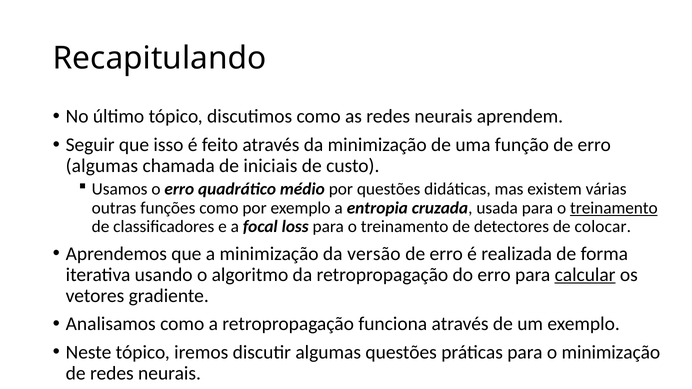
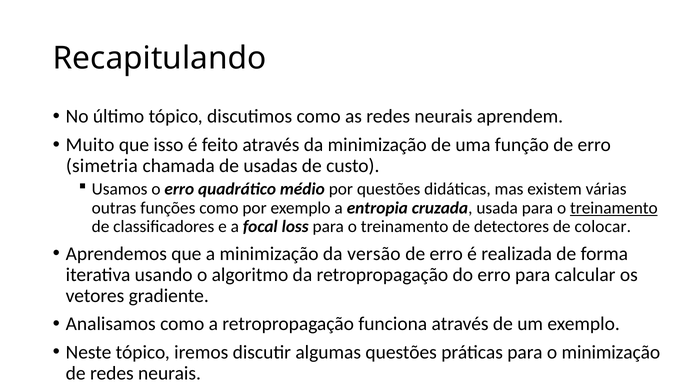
Seguir: Seguir -> Muito (90, 145)
algumas: algumas -> simetria (102, 166)
iniciais: iniciais -> usadas (270, 166)
calcular underline: present -> none (585, 275)
